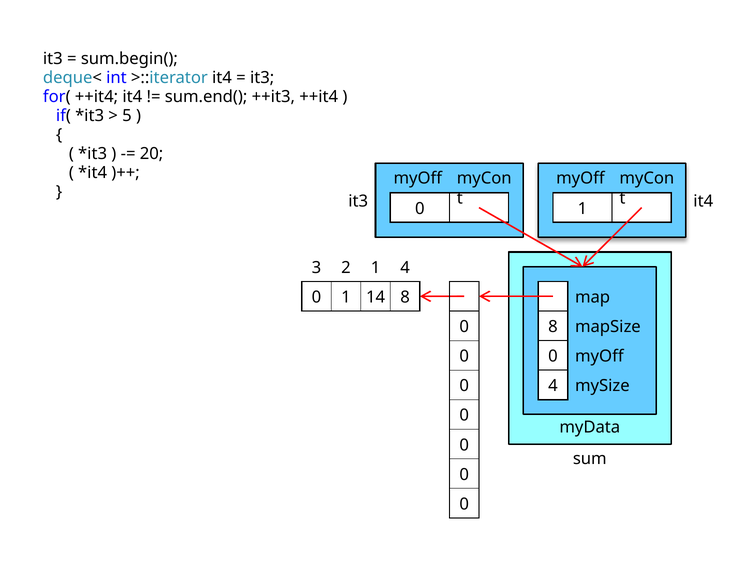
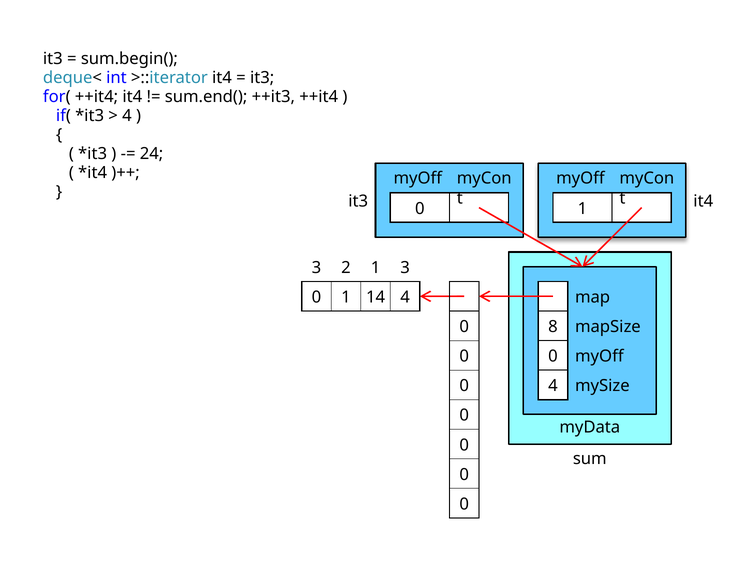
5: 5 -> 4 (127, 116)
20: 20 -> 24 (152, 154)
1 4: 4 -> 3 (405, 268)
14 8: 8 -> 4 (405, 297)
